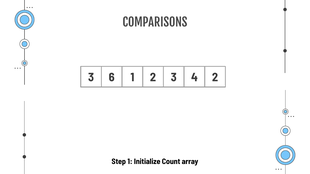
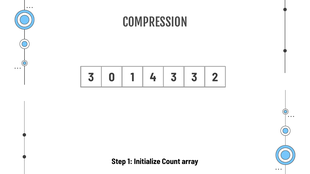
COMPARISONS: COMPARISONS -> COMPRESSION (155, 23)
6: 6 -> 0 (112, 78)
1 2: 2 -> 4 (153, 78)
3 4: 4 -> 3 (194, 78)
